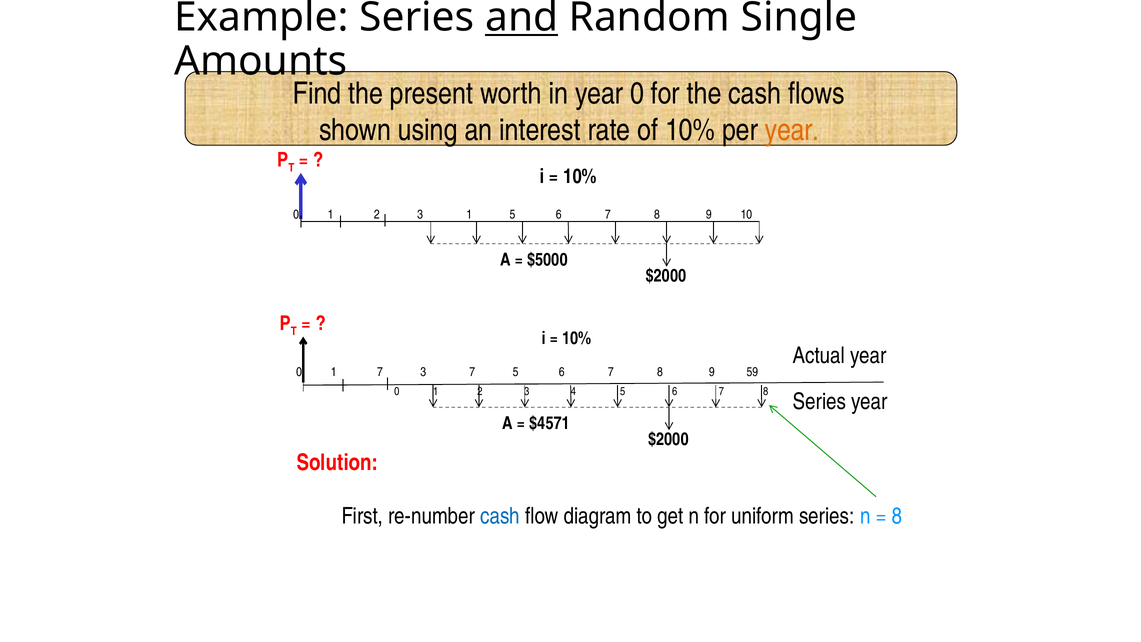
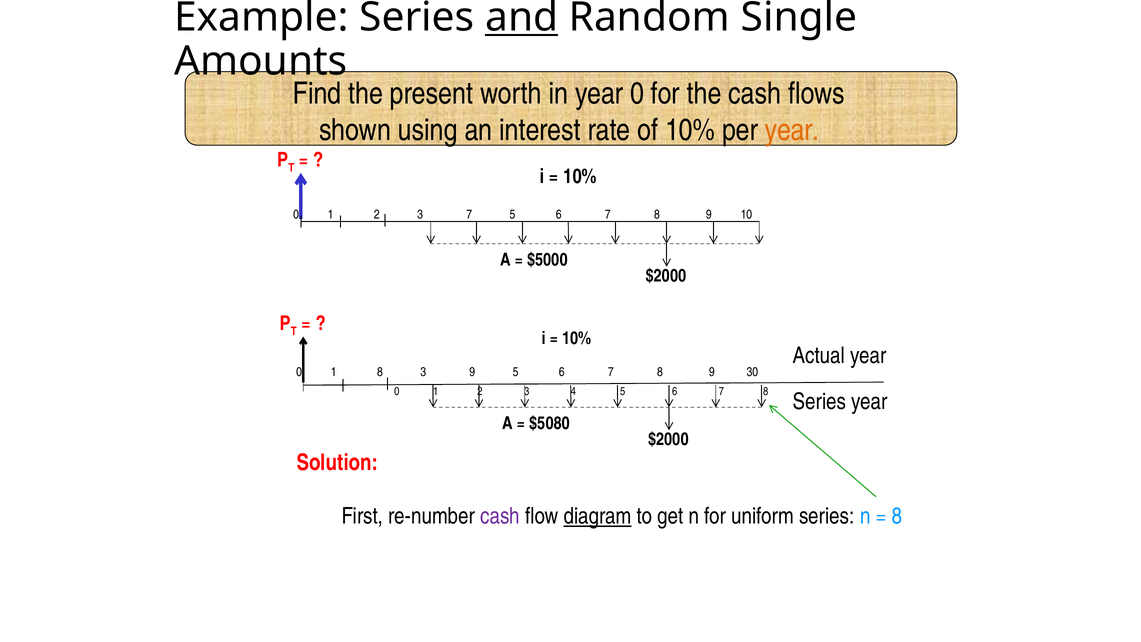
3 1: 1 -> 7 (469, 214)
1 7: 7 -> 8 (380, 372)
3 7: 7 -> 9 (472, 372)
59: 59 -> 30 (752, 372)
$4571: $4571 -> $5080 (550, 423)
cash colour: blue -> purple (500, 516)
diagram underline: none -> present (598, 516)
